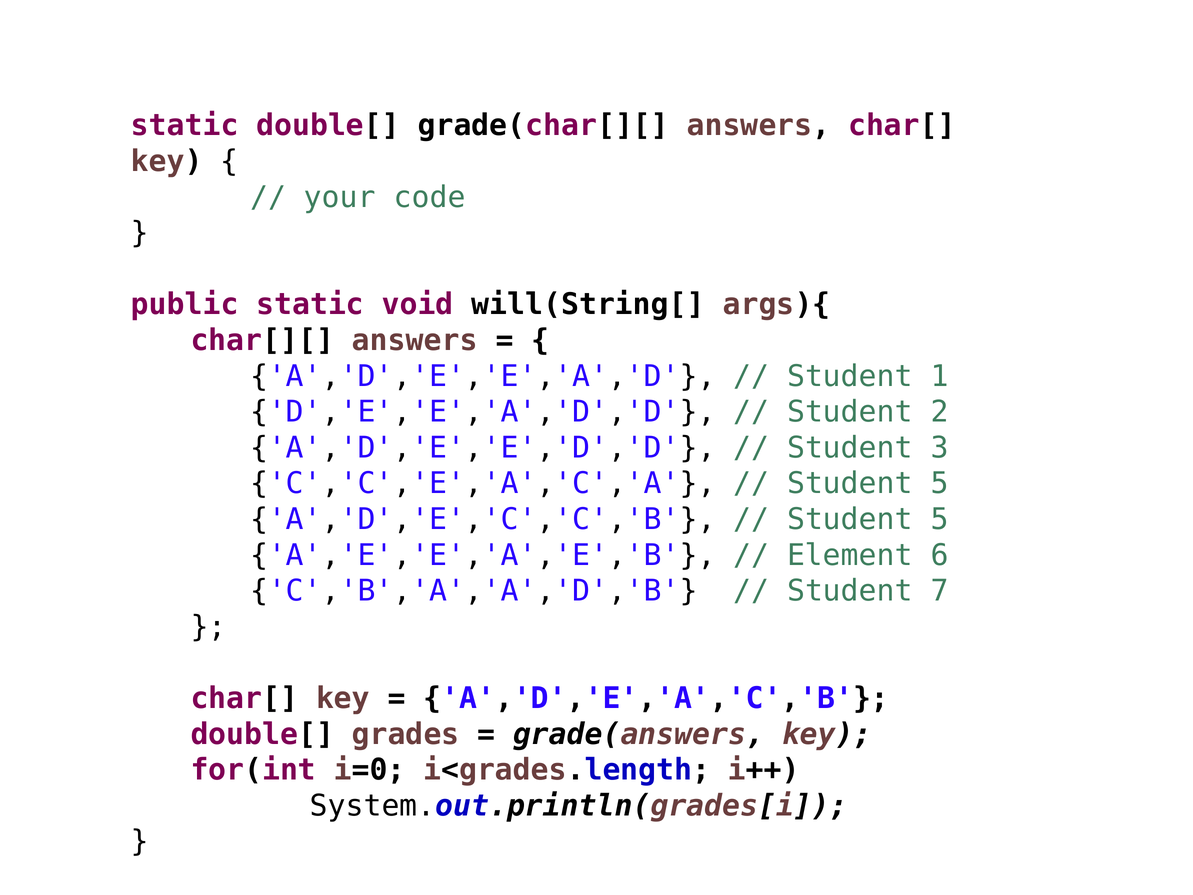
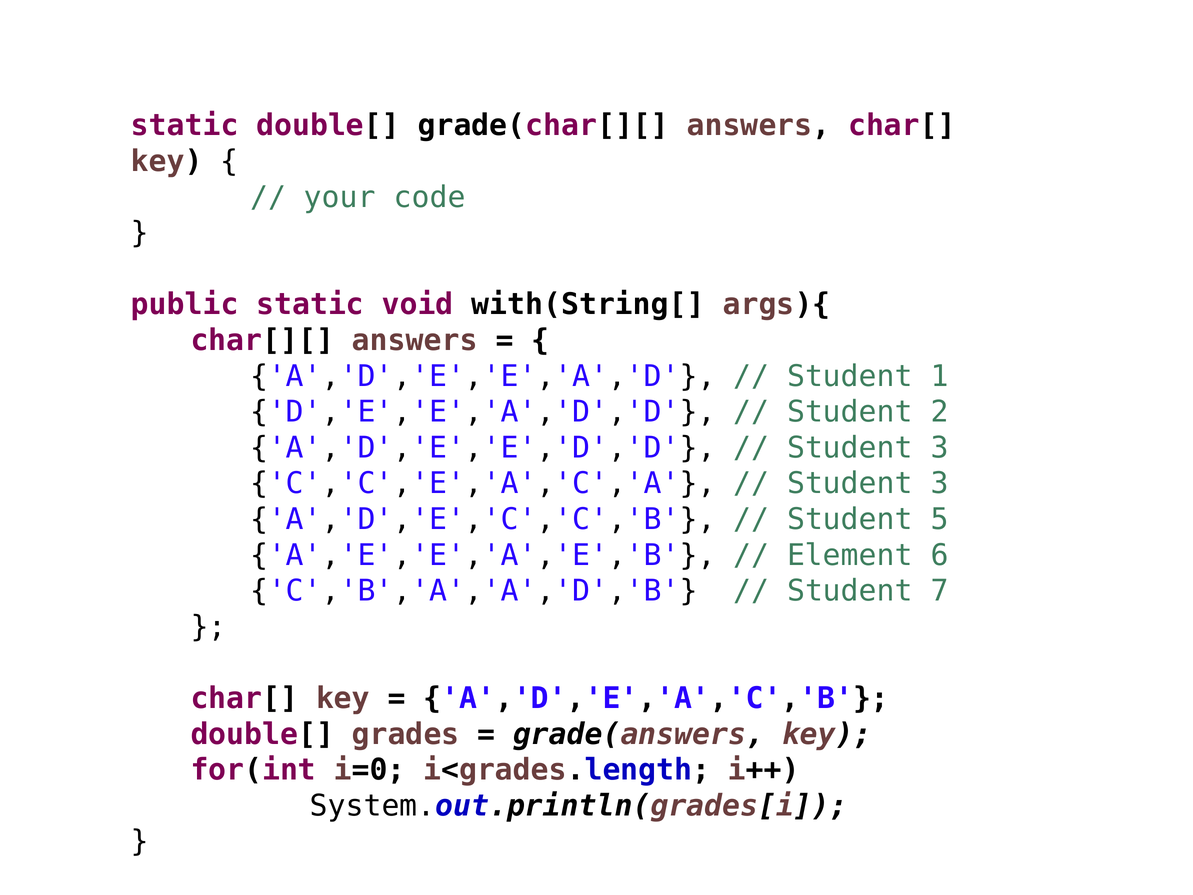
will(String[: will(String[ -> with(String[ (588, 305)
5: 5 -> 3 (940, 483)
